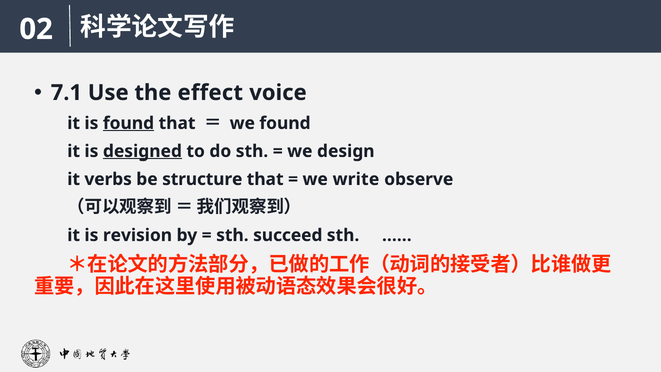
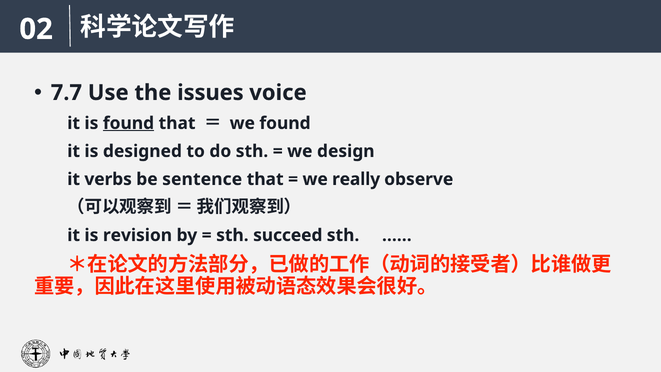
7.1: 7.1 -> 7.7 (66, 93)
effect: effect -> issues (210, 93)
designed underline: present -> none (142, 151)
structure: structure -> sentence (202, 179)
write: write -> really (356, 179)
